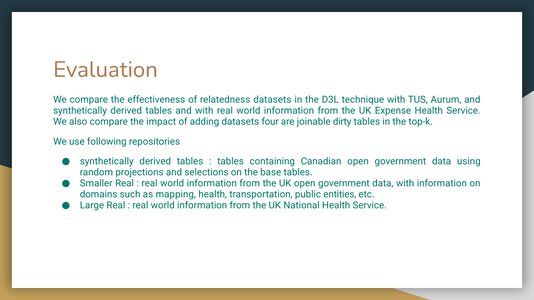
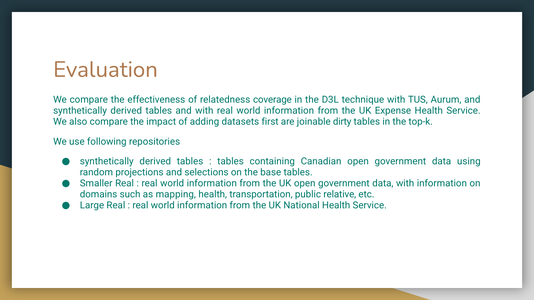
relatedness datasets: datasets -> coverage (272, 100)
four: four -> first (270, 122)
entities: entities -> relative (340, 195)
